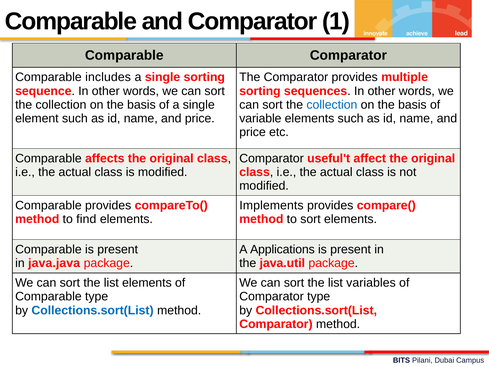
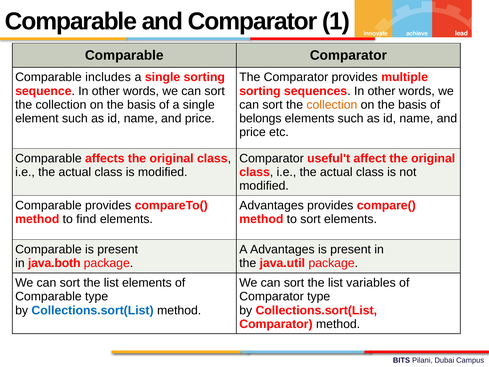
collection colour: blue -> orange (332, 105)
variable: variable -> belongs (260, 118)
Implements: Implements -> Advantages (272, 205)
A Applications: Applications -> Advantages (282, 249)
java.java: java.java -> java.both (54, 263)
